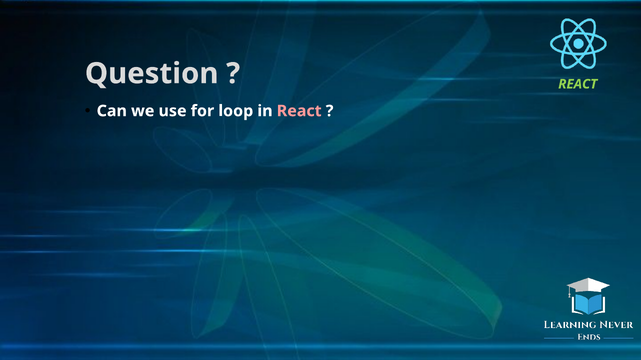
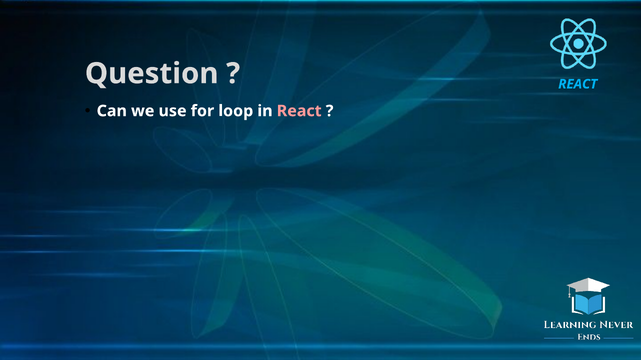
REACT colour: light green -> light blue (578, 84)
